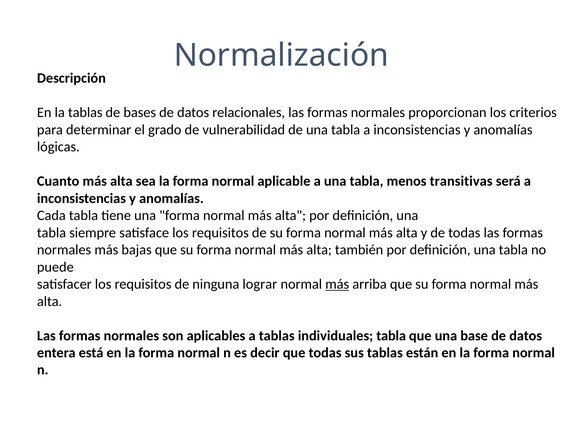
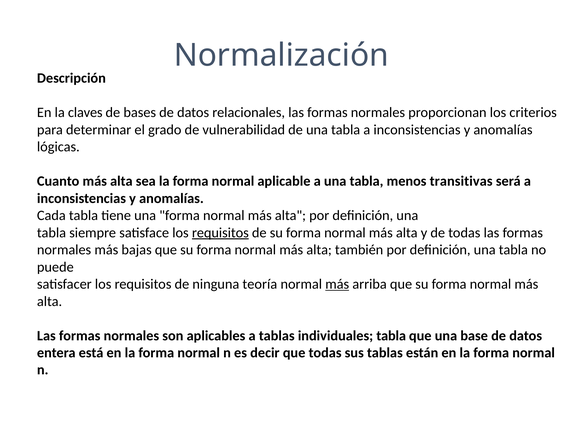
la tablas: tablas -> claves (85, 113)
requisitos underline: none -> present (220, 233)
lograr: lograr -> teoría (260, 284)
